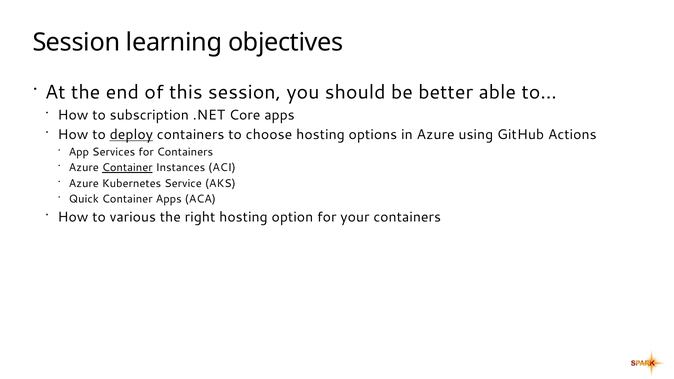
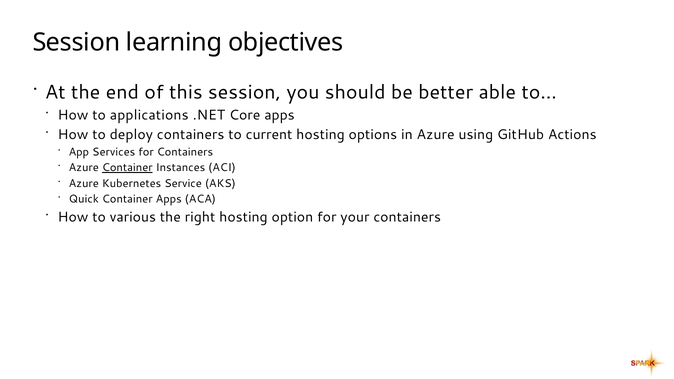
subscription: subscription -> applications (149, 115)
deploy underline: present -> none (131, 135)
choose: choose -> current (269, 135)
